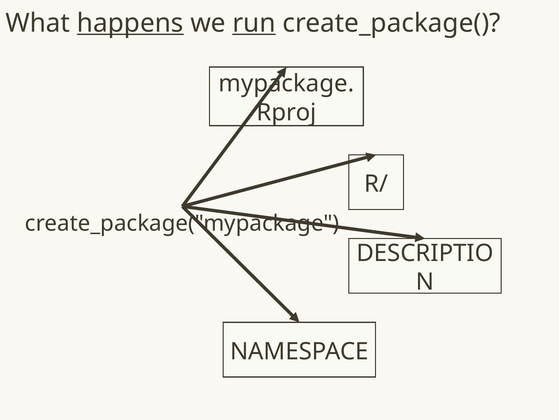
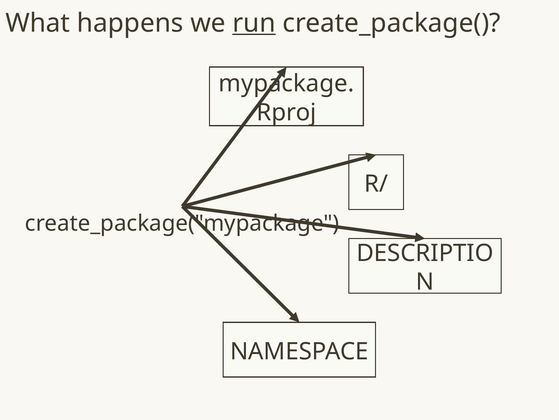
happens underline: present -> none (130, 23)
